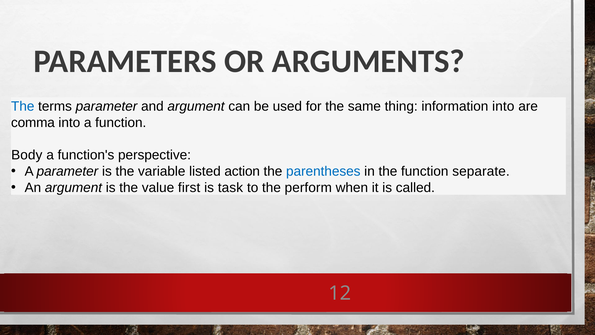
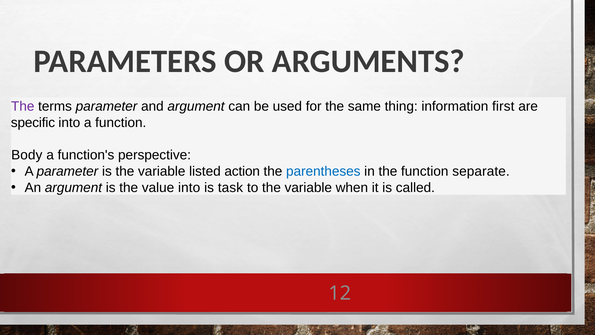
The colour: blue -> purple (23, 106)
information into: into -> first (503, 106)
comma: comma -> specific (33, 122)
value first: first -> into (189, 187)
to the perform: perform -> variable (308, 187)
